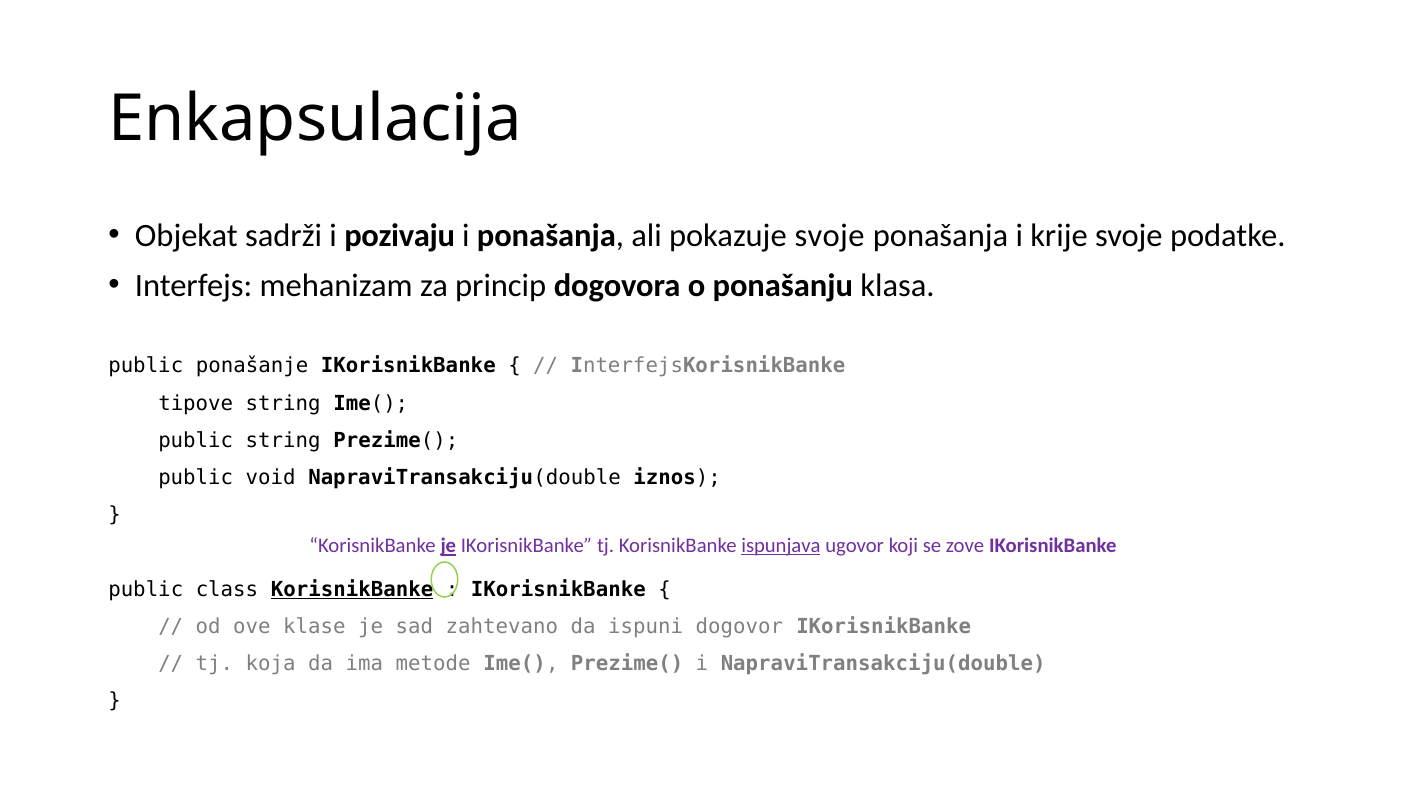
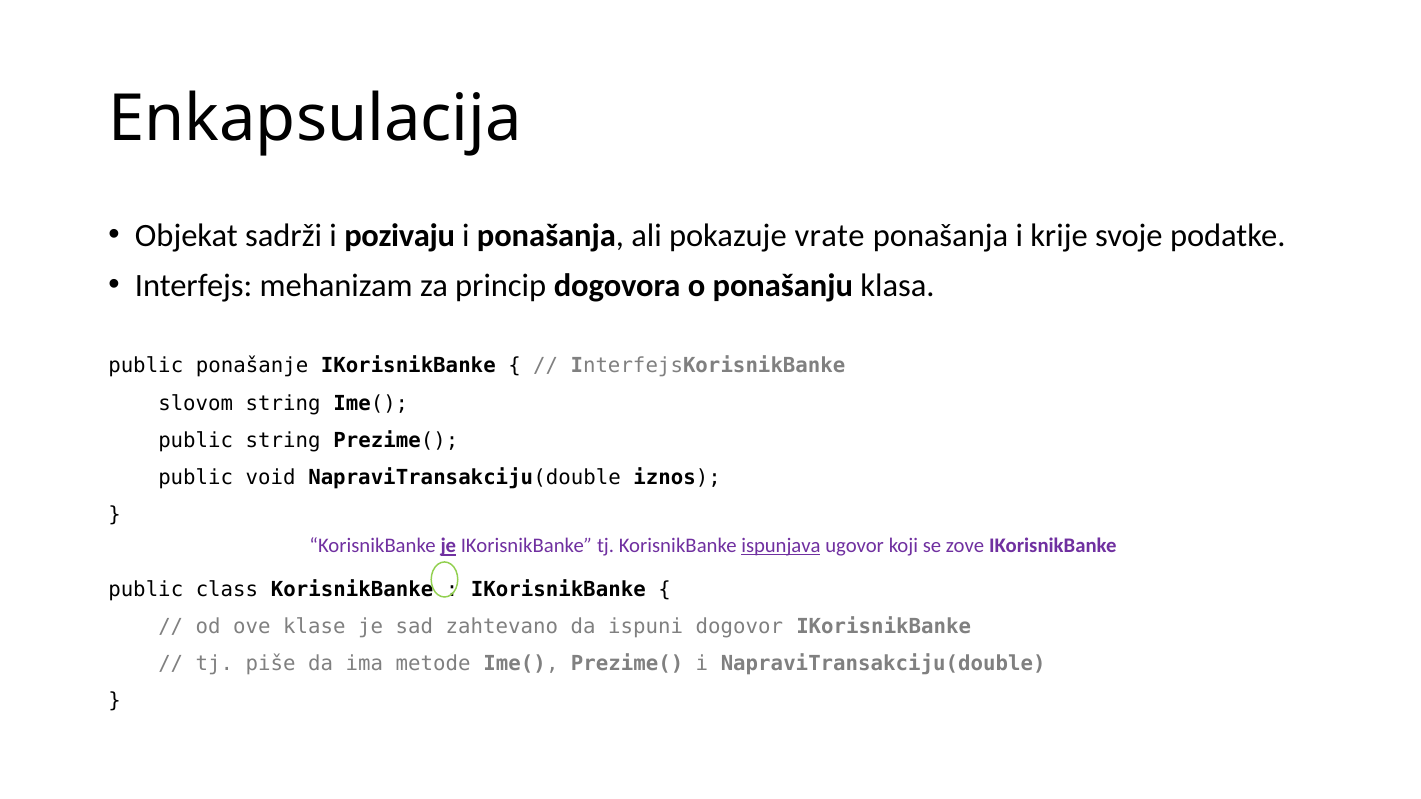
pokazuje svoje: svoje -> vrate (830, 235)
tipove: tipove -> slovom (196, 404)
KorisnikBanke underline: present -> none (352, 590)
koja: koja -> piše (271, 664)
